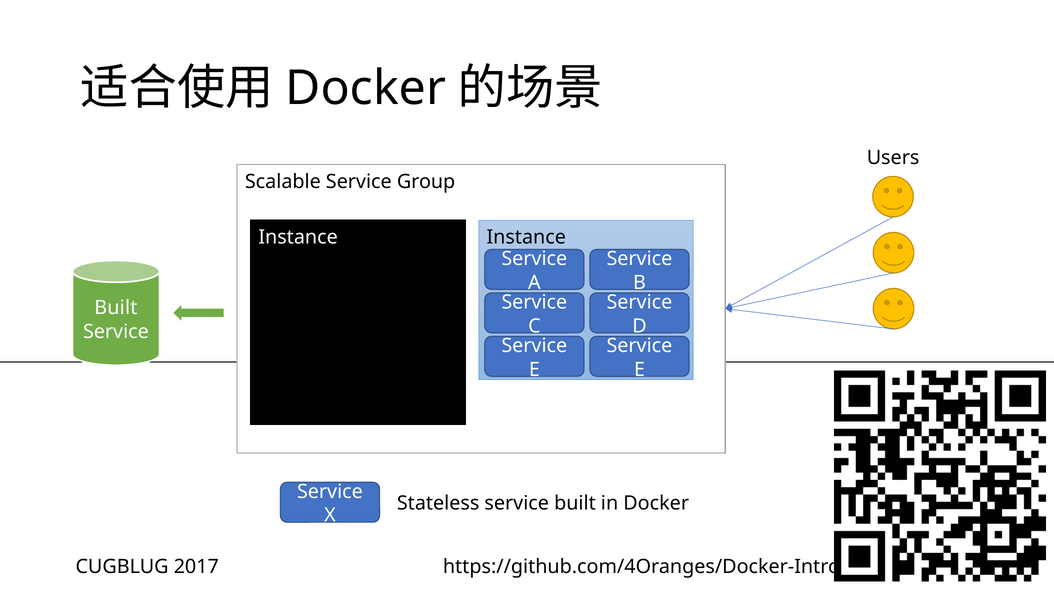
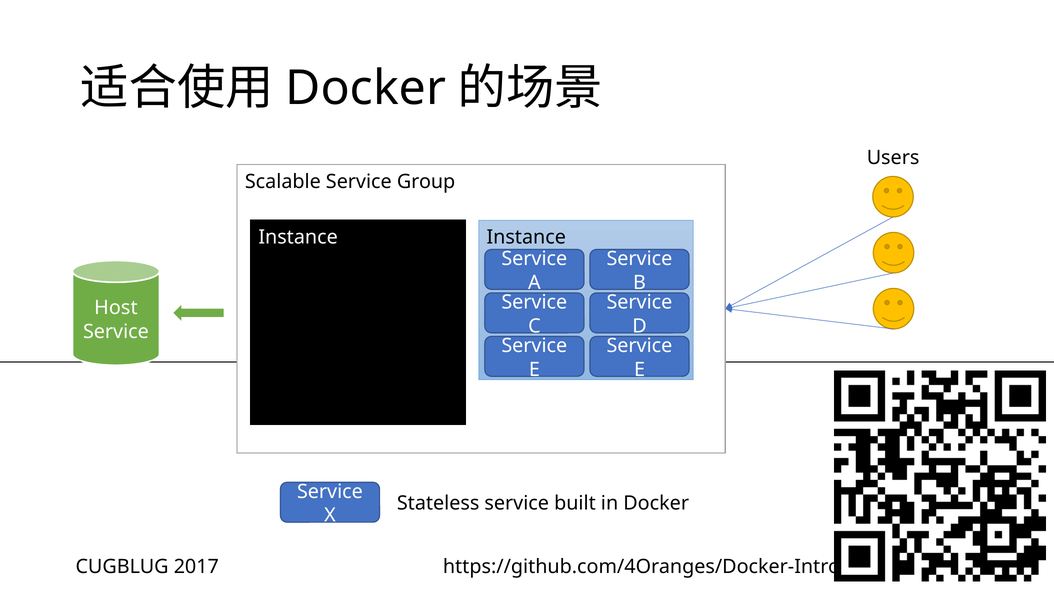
Built: Built -> Host (116, 308)
